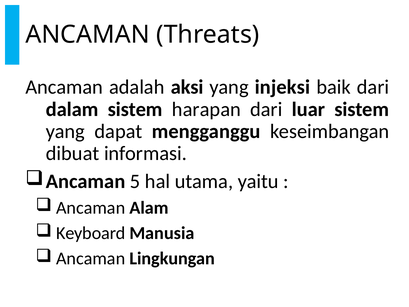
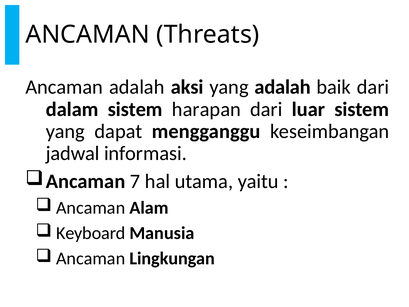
yang injeksi: injeksi -> adalah (283, 87)
dibuat: dibuat -> jadwal (73, 153)
5: 5 -> 7 (135, 181)
